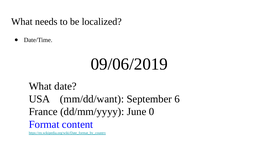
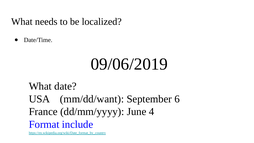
0: 0 -> 4 (152, 112)
content: content -> include (78, 124)
